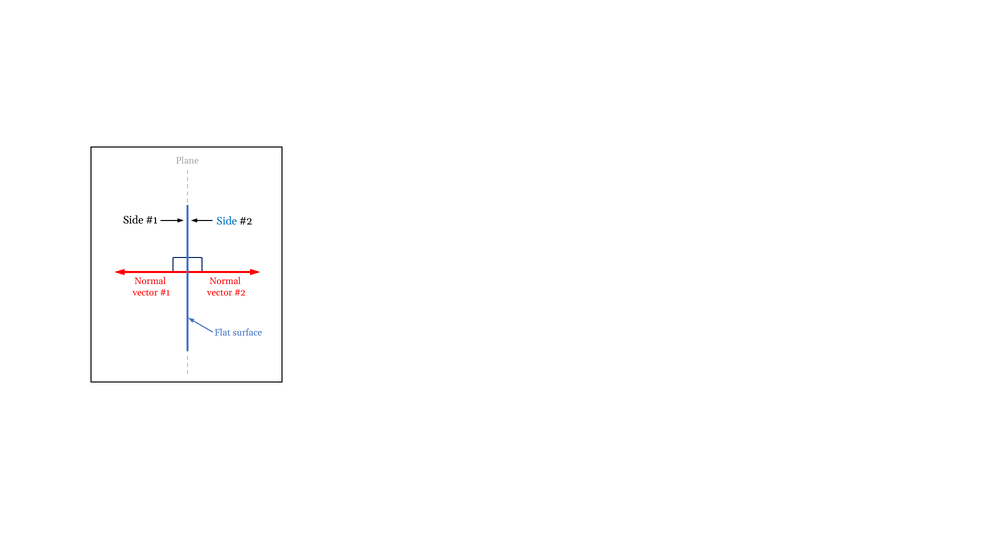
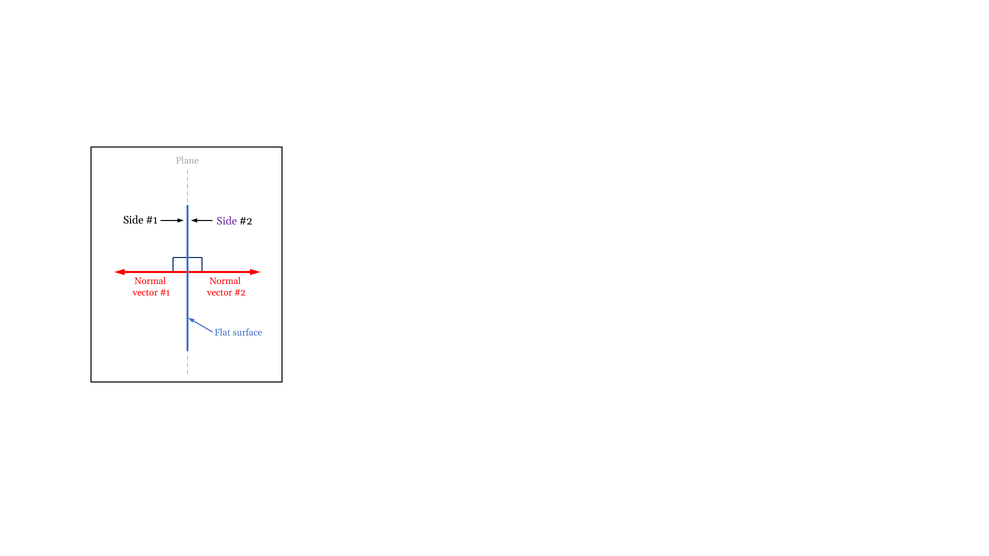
Side colour: blue -> purple (227, 221)
